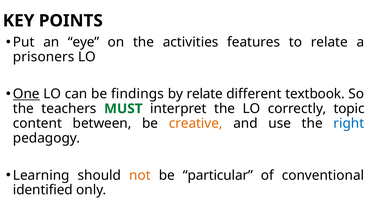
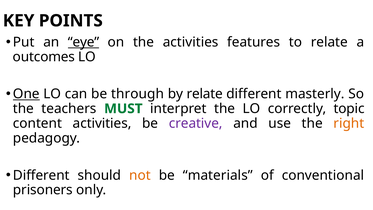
eye underline: none -> present (84, 42)
prisoners: prisoners -> outcomes (44, 57)
findings: findings -> through (138, 94)
textbook: textbook -> masterly (315, 94)
content between: between -> activities (102, 123)
creative colour: orange -> purple (196, 123)
right colour: blue -> orange (349, 123)
Learning: Learning -> Different (41, 175)
particular: particular -> materials (218, 175)
identified: identified -> prisoners (43, 190)
